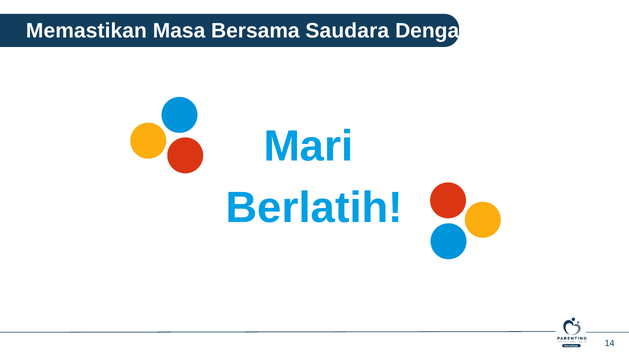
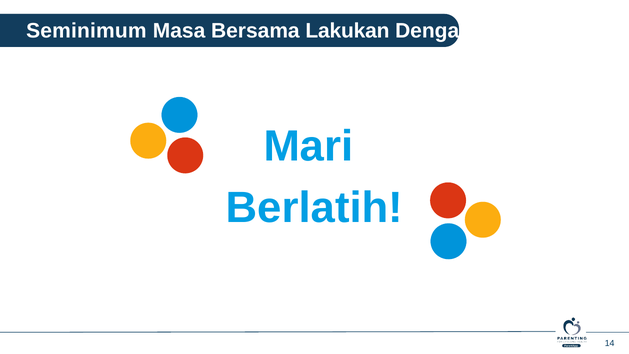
Memastikan: Memastikan -> Seminimum (86, 31)
Saudara: Saudara -> Lakukan (347, 31)
